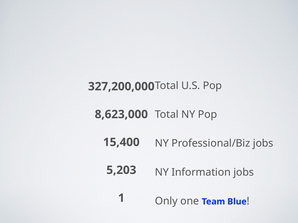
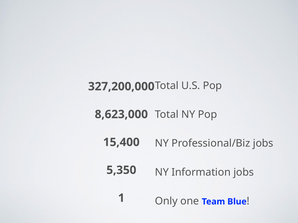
5,203: 5,203 -> 5,350 (121, 170)
